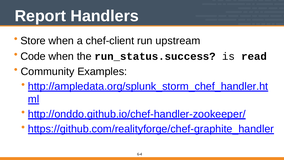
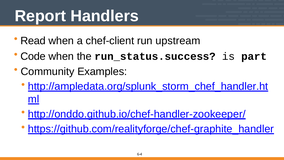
Store: Store -> Read (33, 41)
read: read -> part (254, 56)
